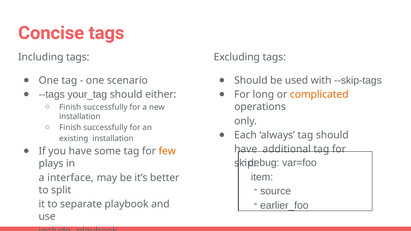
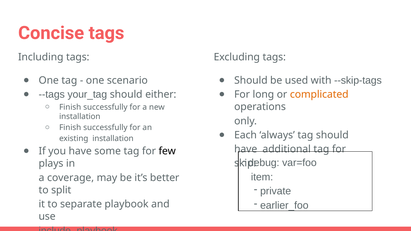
few colour: orange -> black (167, 151)
interface: interface -> coverage (71, 178)
source: source -> private (276, 191)
